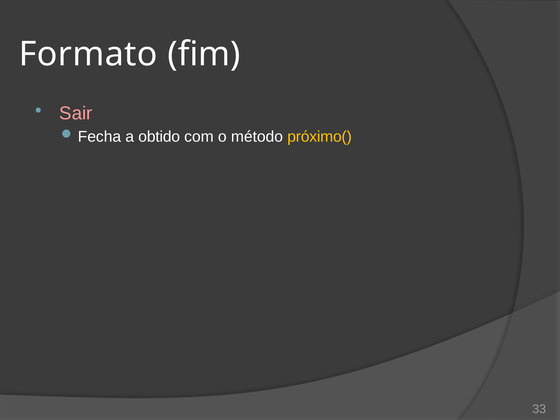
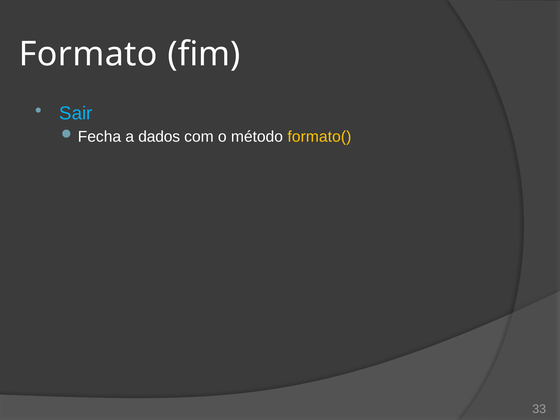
Sair colour: pink -> light blue (76, 113)
obtido: obtido -> dados (159, 137)
próximo(: próximo( -> formato( (319, 137)
